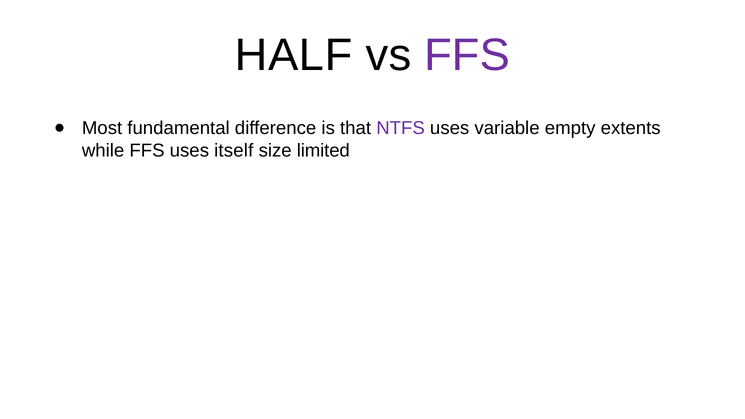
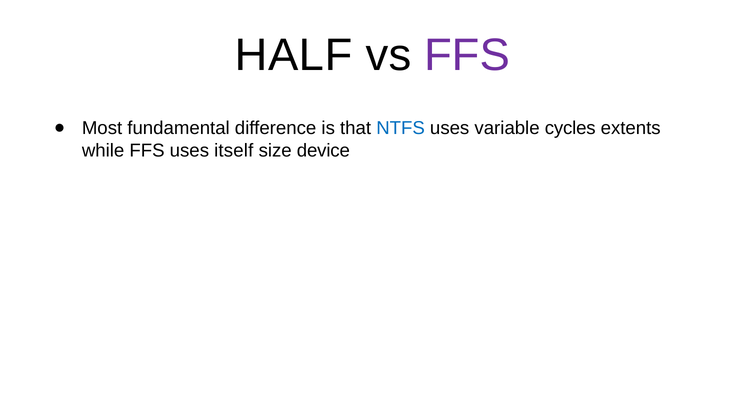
NTFS colour: purple -> blue (401, 128)
empty: empty -> cycles (570, 128)
limited: limited -> device (323, 151)
